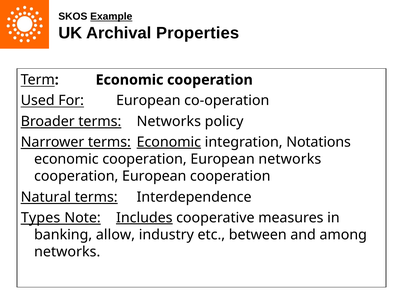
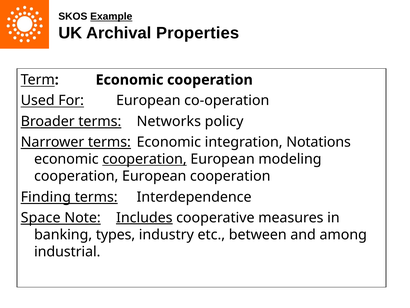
Economic underline: present -> none (169, 142)
cooperation underline: none -> present (145, 159)
European networks: networks -> modeling (290, 159)
Natural: Natural -> Finding (46, 197)
Types: Types -> Space (41, 217)
allow: allow -> types (116, 234)
networks: networks -> industrial (67, 252)
